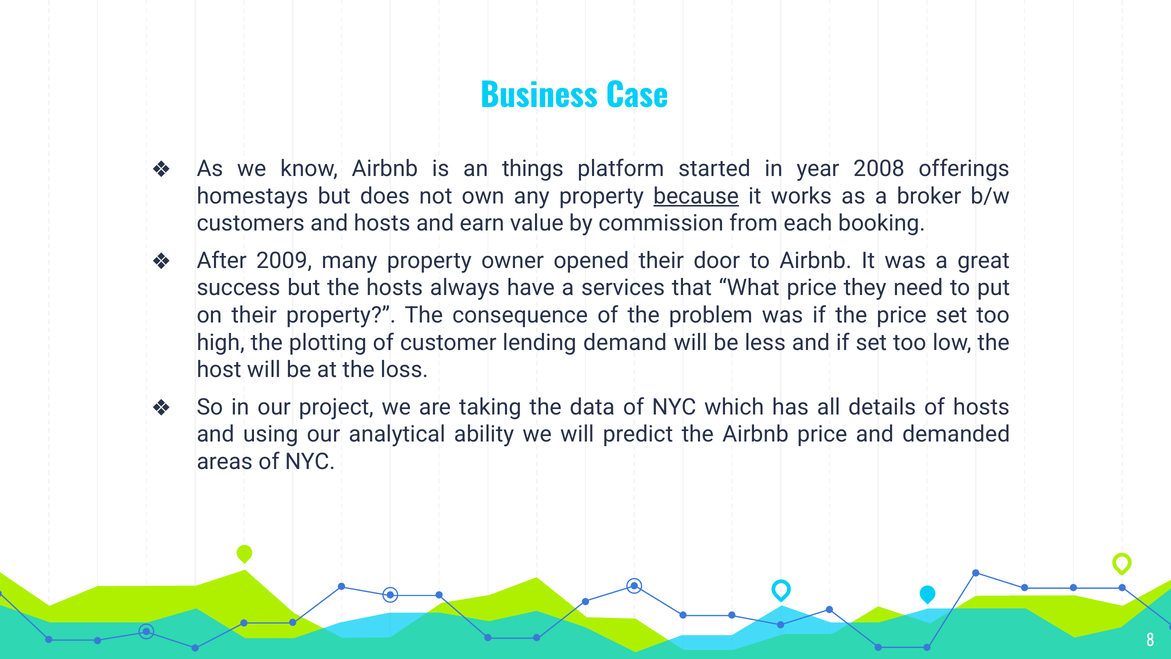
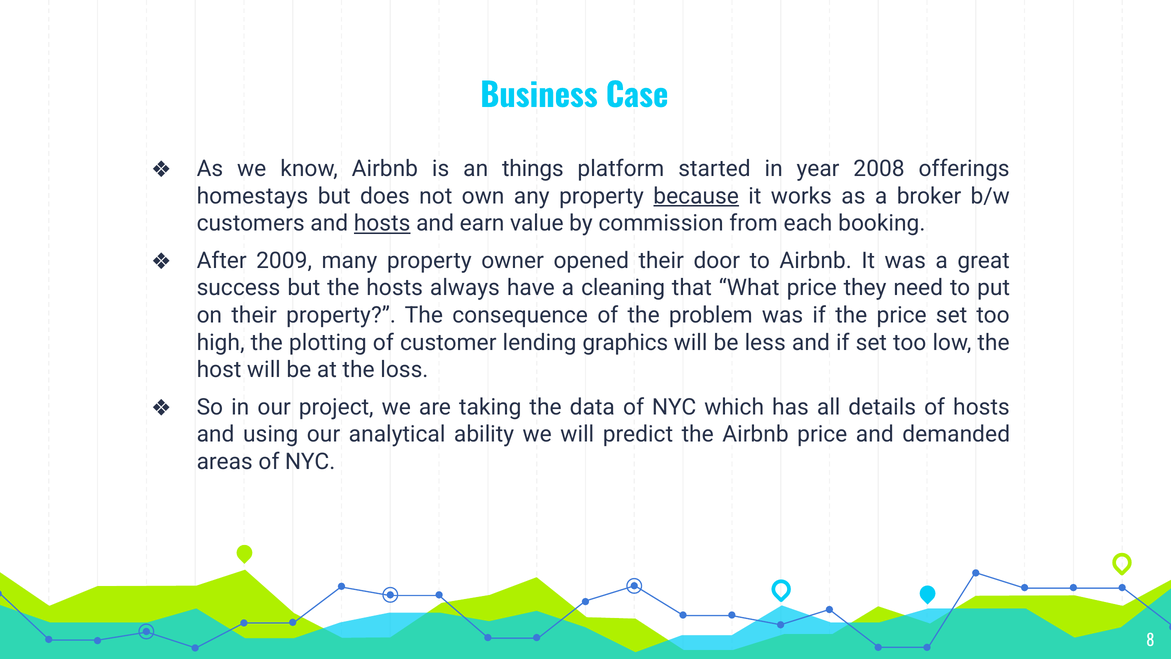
hosts underline: none -> present (382, 223)
services: services -> cleaning (623, 288)
demand: demand -> graphics (625, 342)
